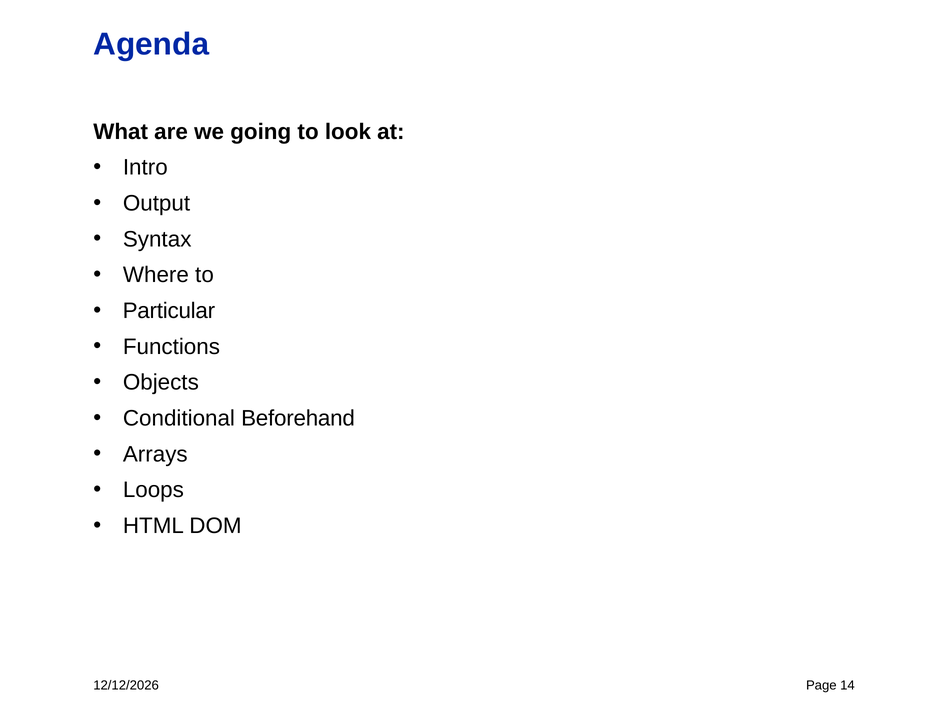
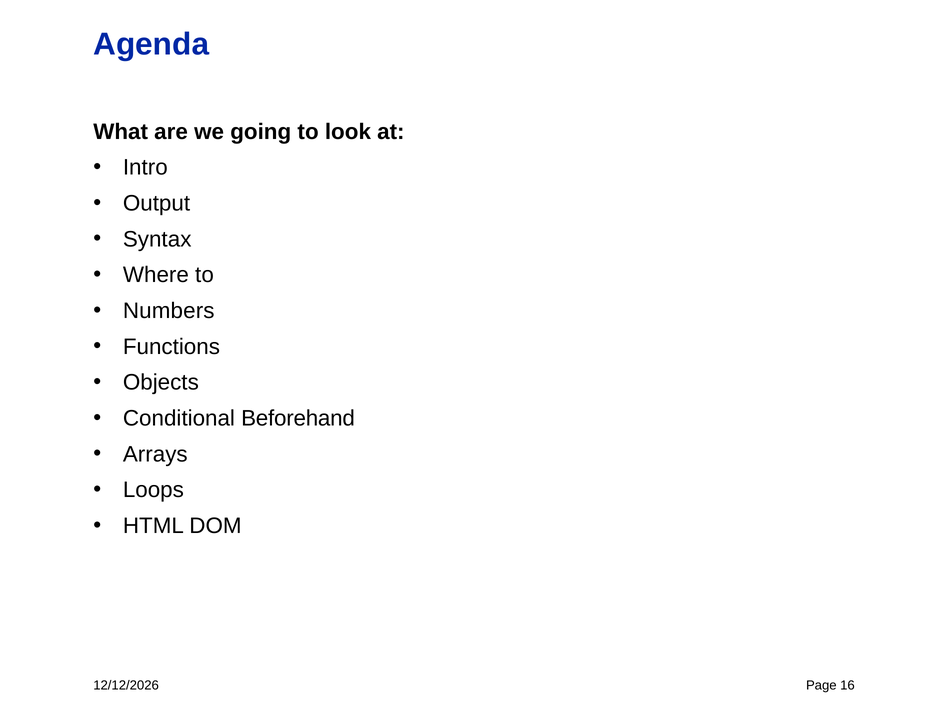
Particular: Particular -> Numbers (169, 311)
14: 14 -> 16 (847, 685)
